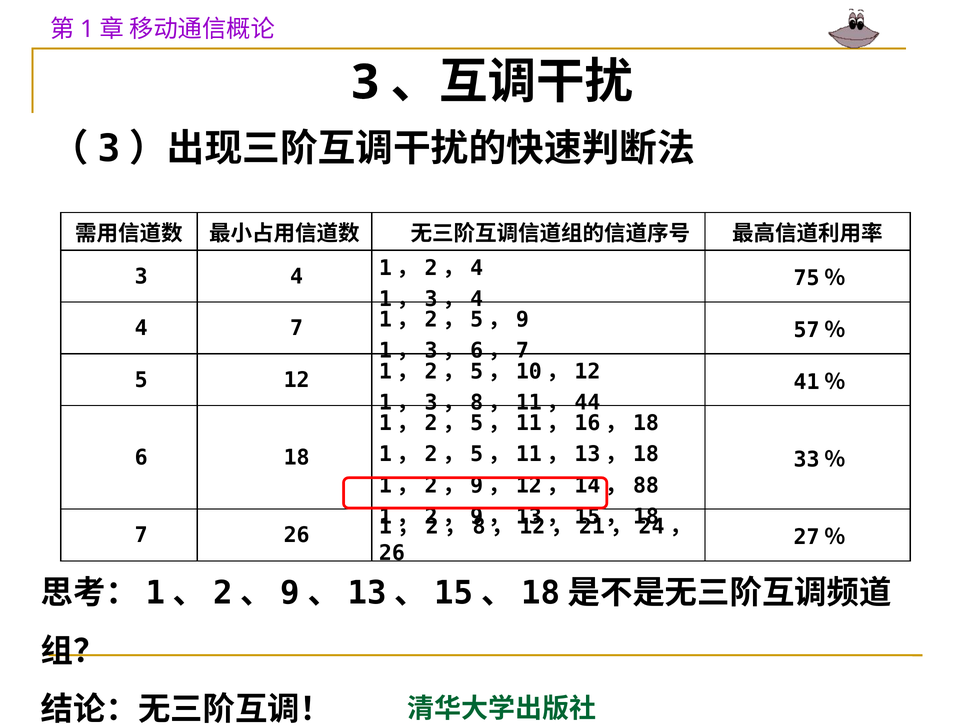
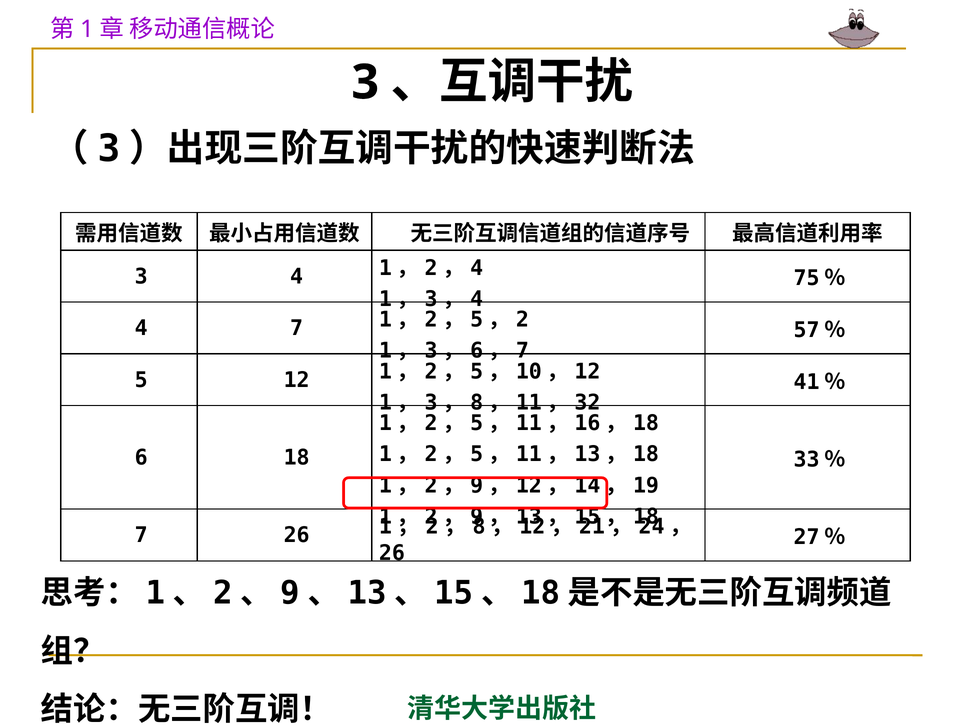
9: 9 -> 2 (522, 320)
44: 44 -> 32 (587, 403)
88: 88 -> 19 (646, 486)
